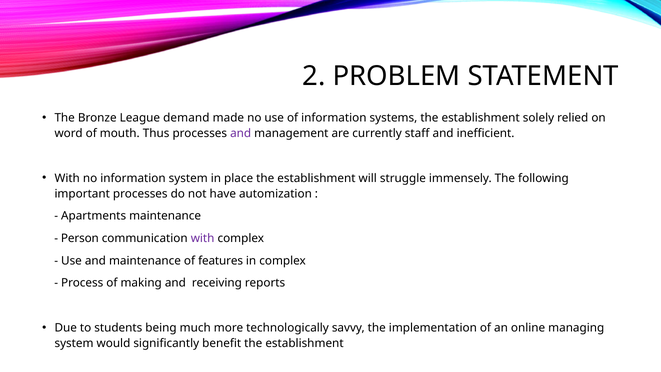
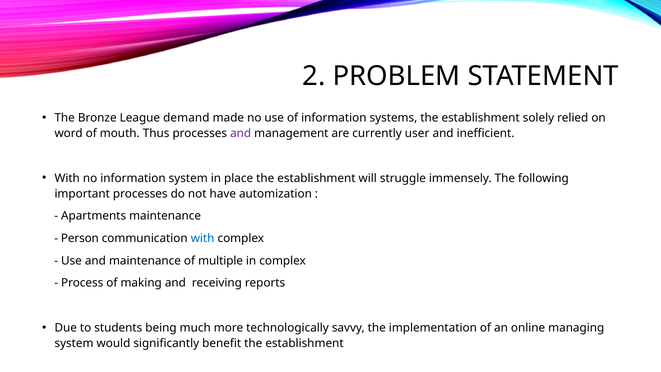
staff: staff -> user (417, 133)
with colour: purple -> blue (203, 238)
features: features -> multiple (221, 261)
